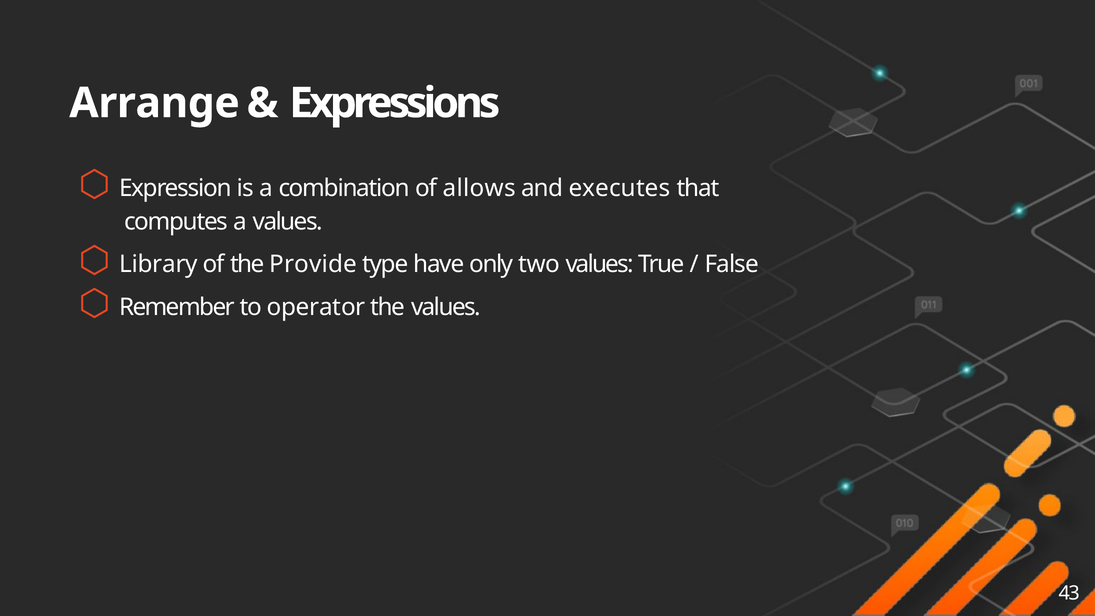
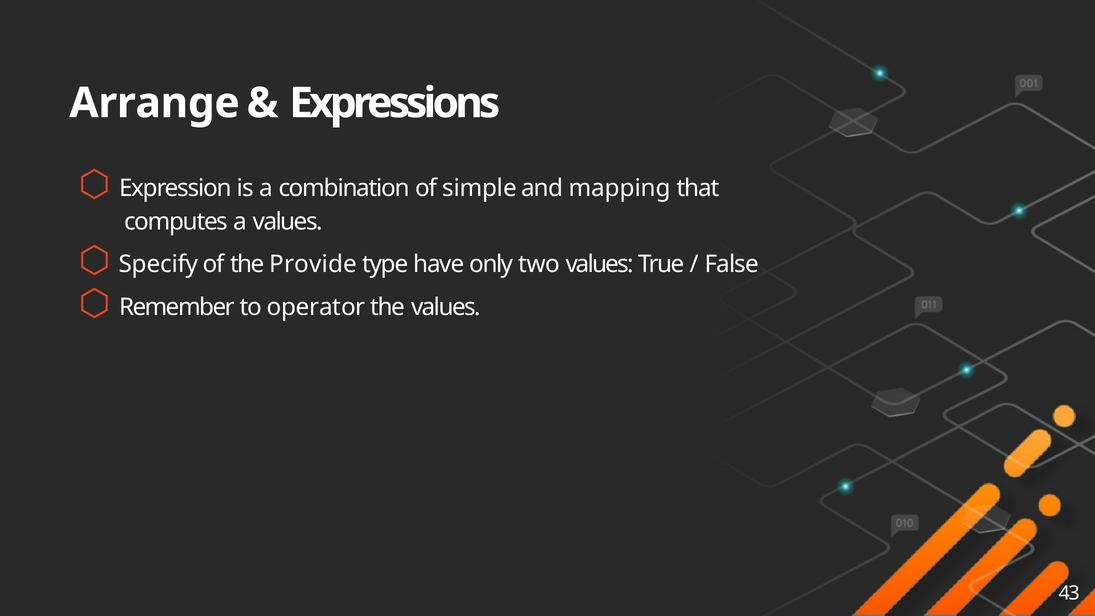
allows: allows -> simple (480, 188)
executes: executes -> mapping (620, 188)
Library: Library -> Specify (158, 264)
